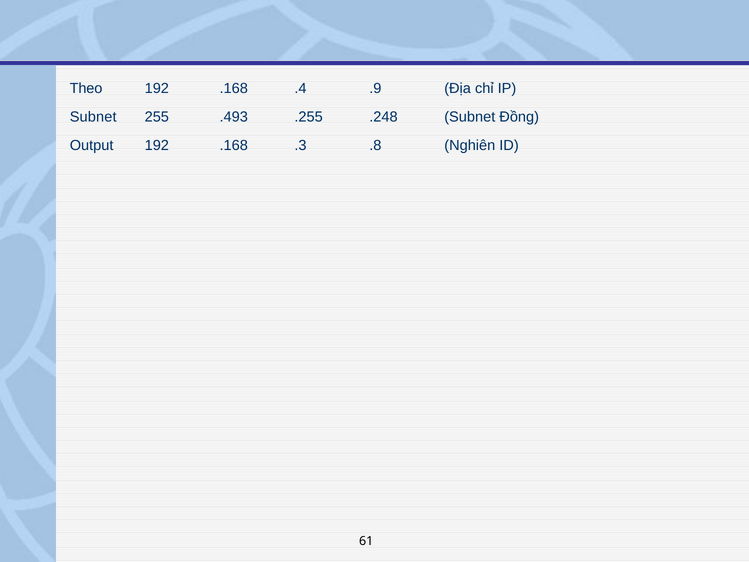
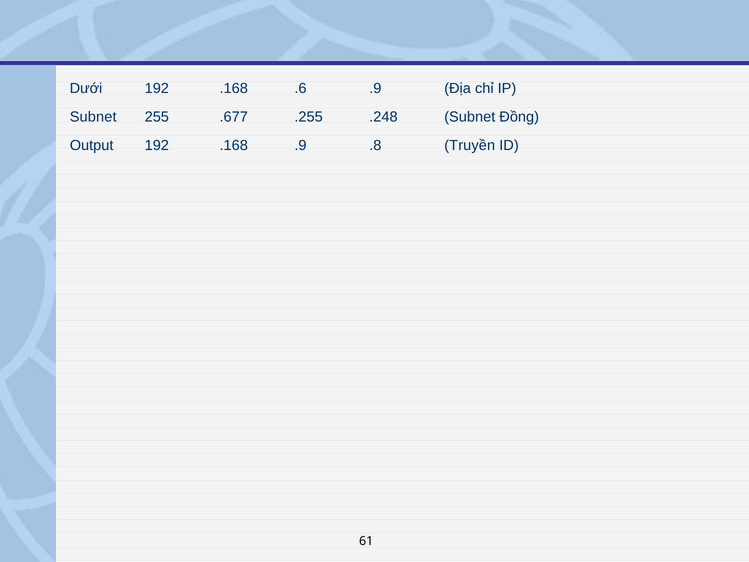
Theo: Theo -> Dưới (86, 88)
.4: .4 -> .6 (301, 88)
.493: .493 -> .677 (234, 117)
.168 .3: .3 -> .9 (301, 146)
Nghiên: Nghiên -> Truyền (470, 146)
